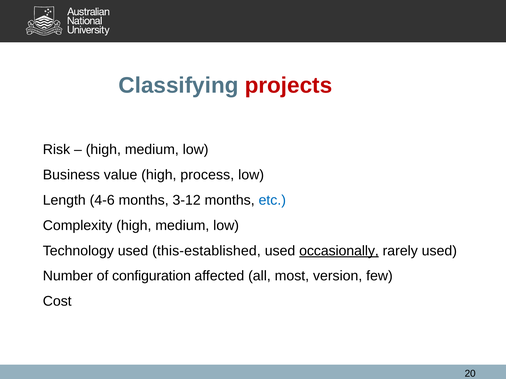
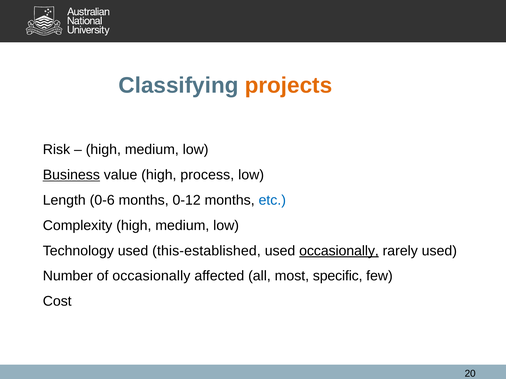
projects colour: red -> orange (288, 86)
Business underline: none -> present (71, 175)
4-6: 4-6 -> 0-6 (102, 200)
3-12: 3-12 -> 0-12 (187, 200)
of configuration: configuration -> occasionally (151, 276)
version: version -> specific (338, 276)
